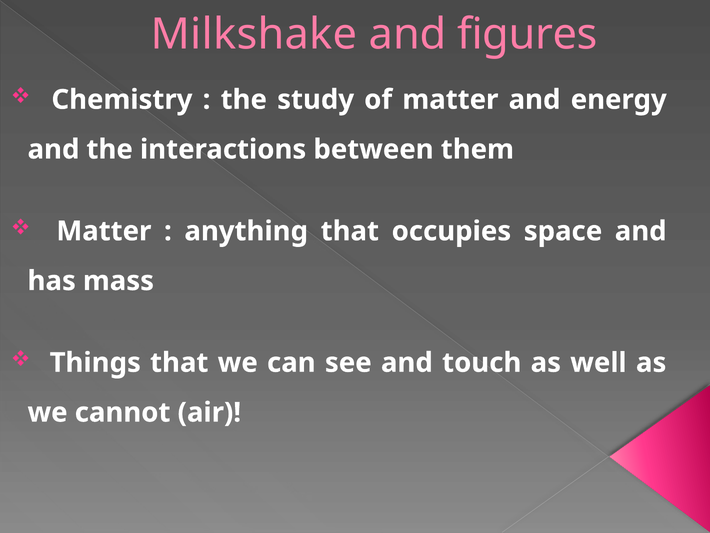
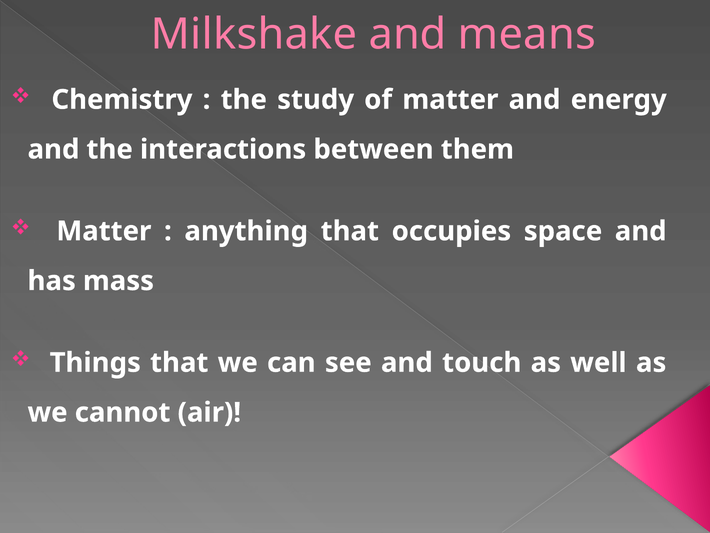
figures: figures -> means (527, 34)
